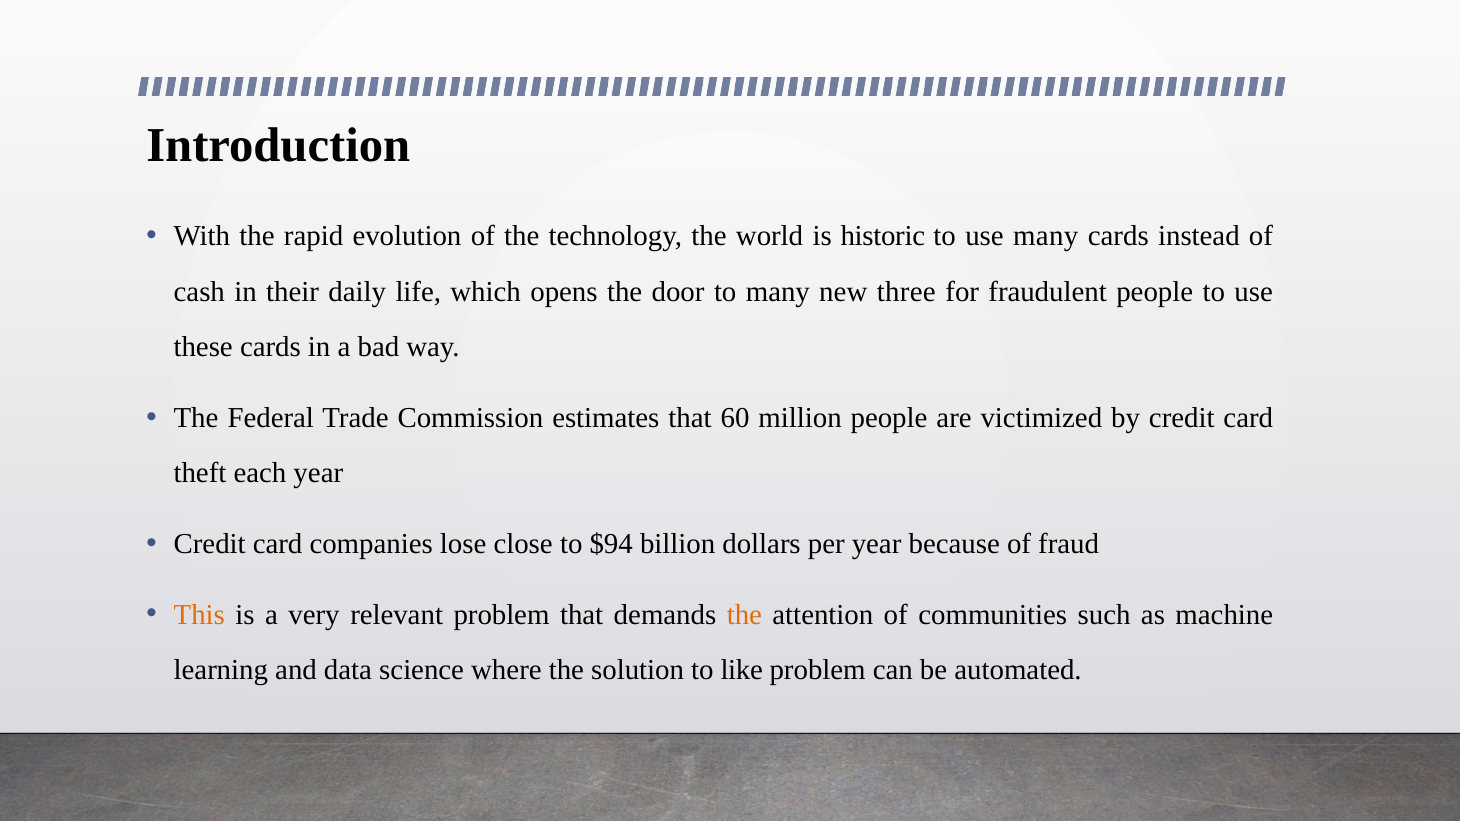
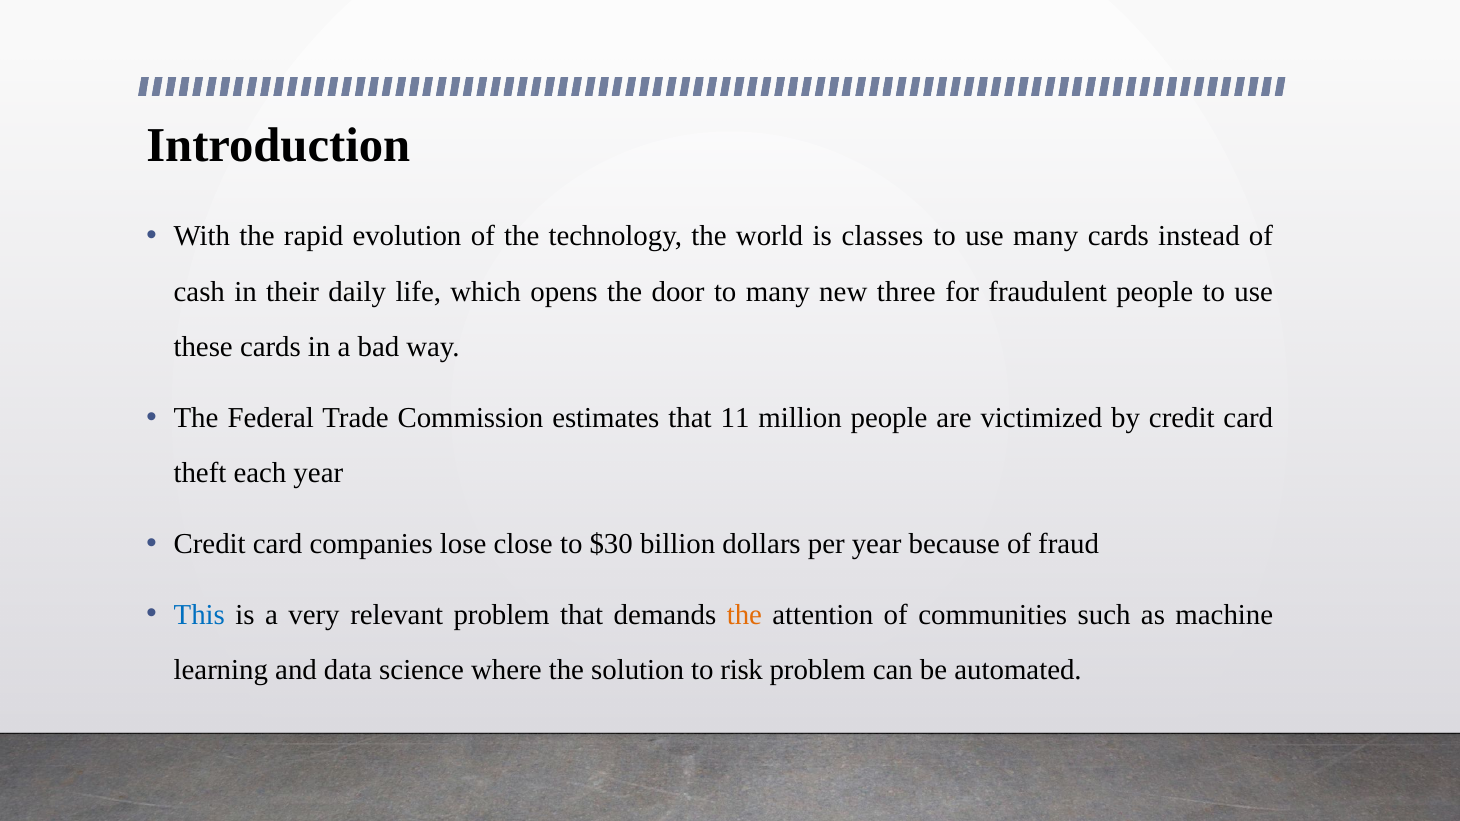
historic: historic -> classes (883, 236)
60: 60 -> 11 (735, 418)
$94: $94 -> $30 (611, 544)
This colour: orange -> blue (199, 615)
like: like -> risk (742, 670)
